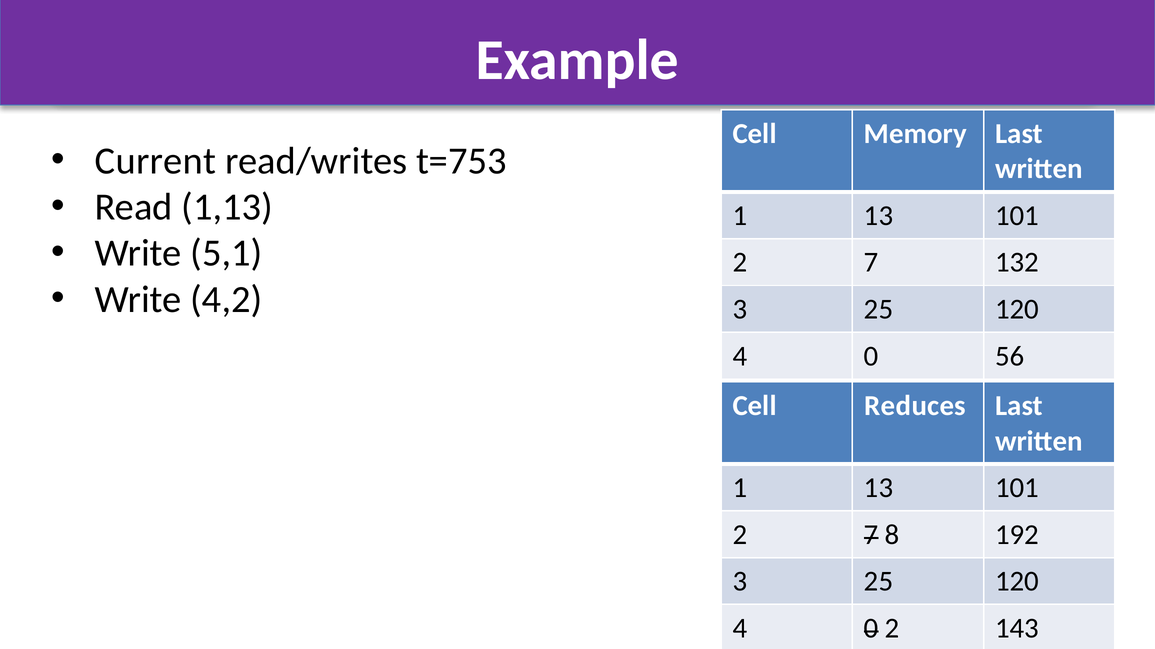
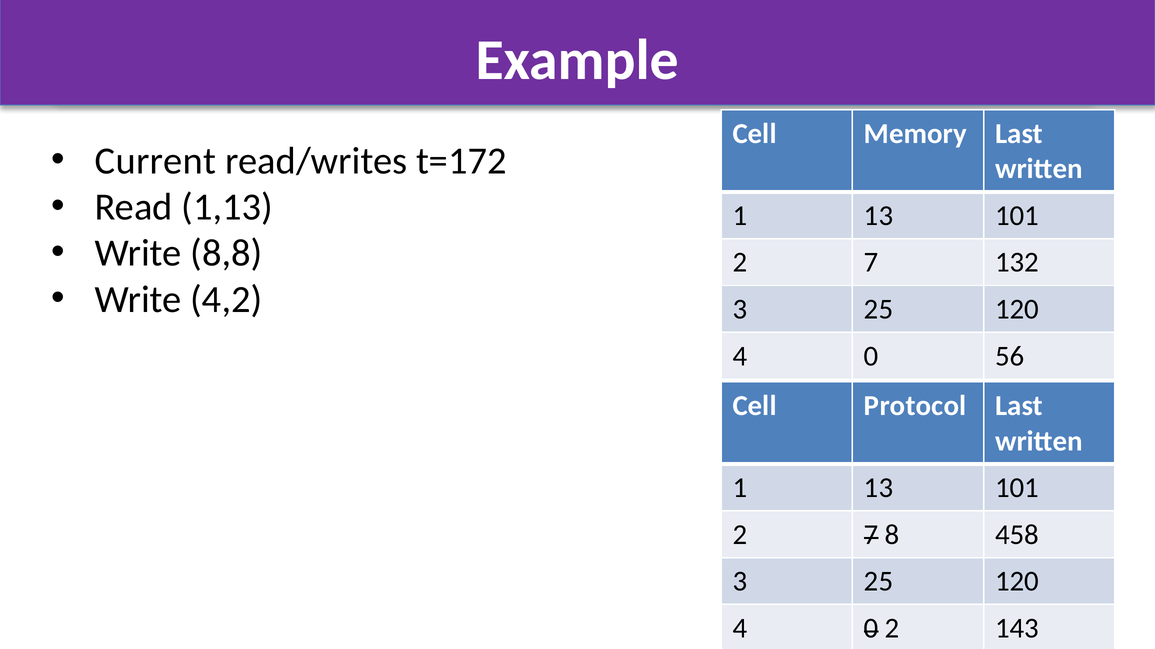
t=753: t=753 -> t=172 (461, 161)
5,1: 5,1 -> 8,8 (226, 253)
Reduces: Reduces -> Protocol (915, 406)
192: 192 -> 458 (1017, 535)
